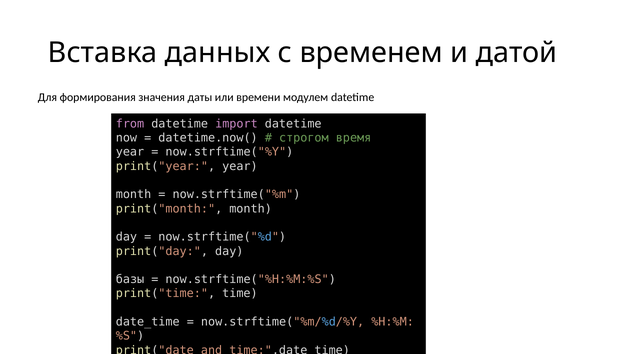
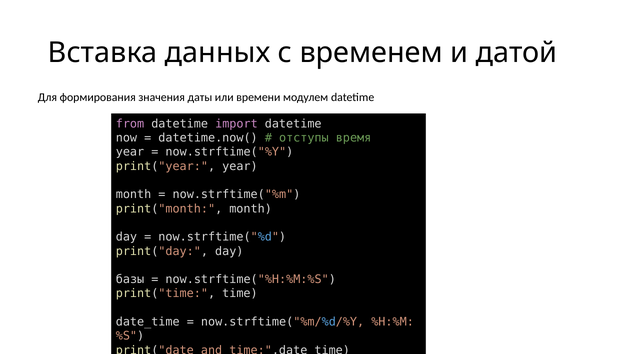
строгом: строгом -> отступы (304, 138)
